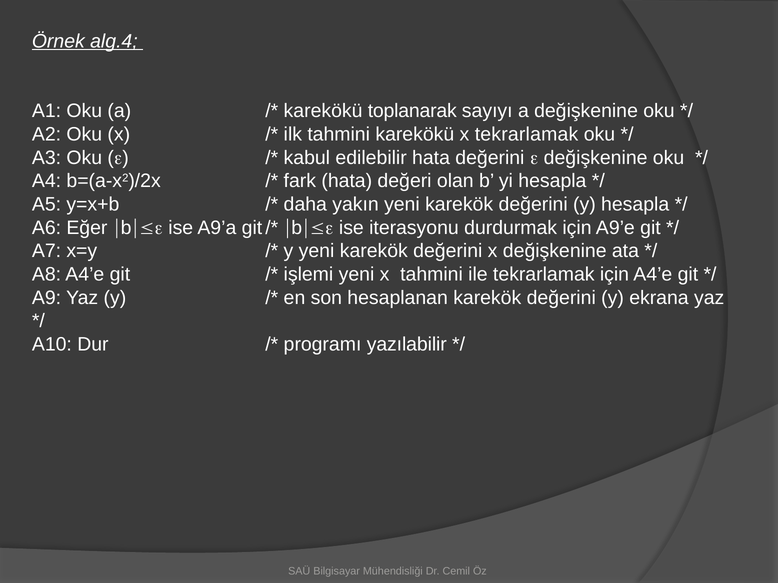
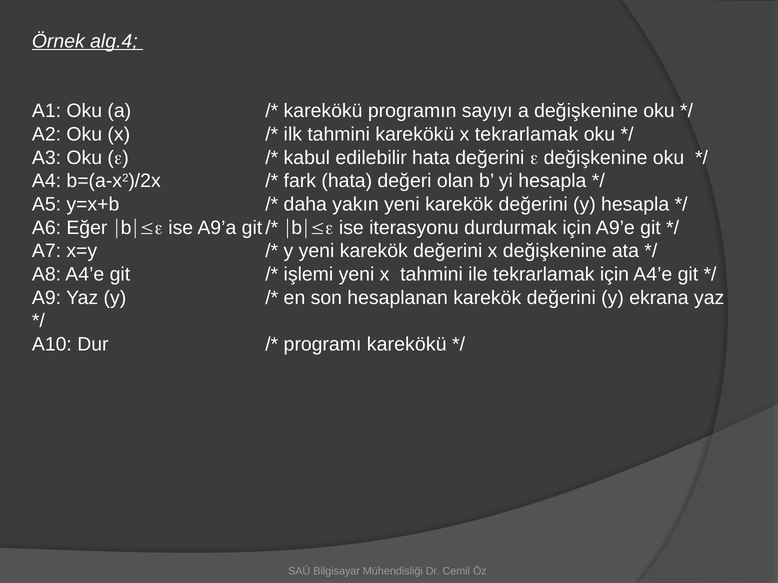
toplanarak: toplanarak -> programın (412, 111)
programı yazılabilir: yazılabilir -> karekökü (407, 345)
